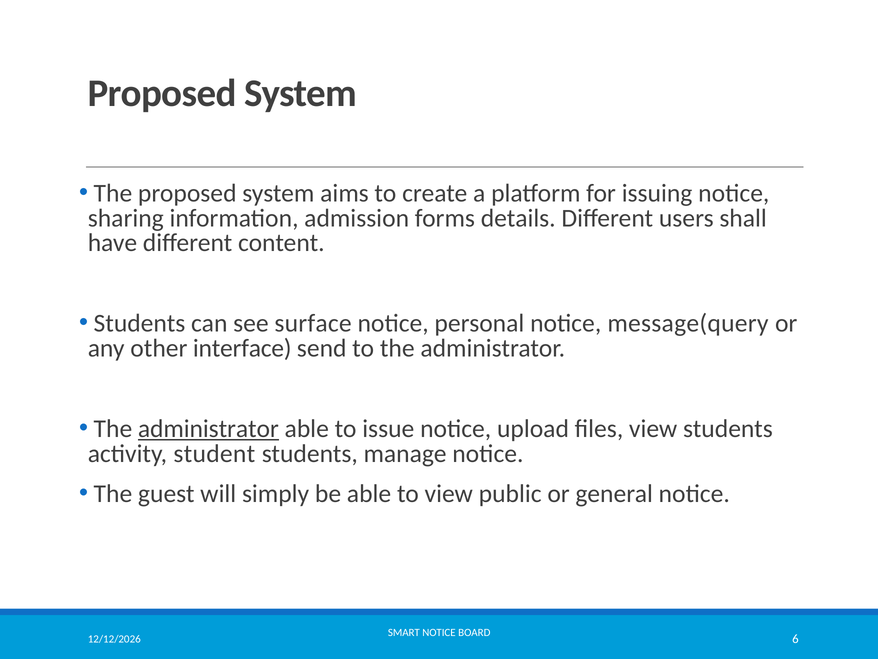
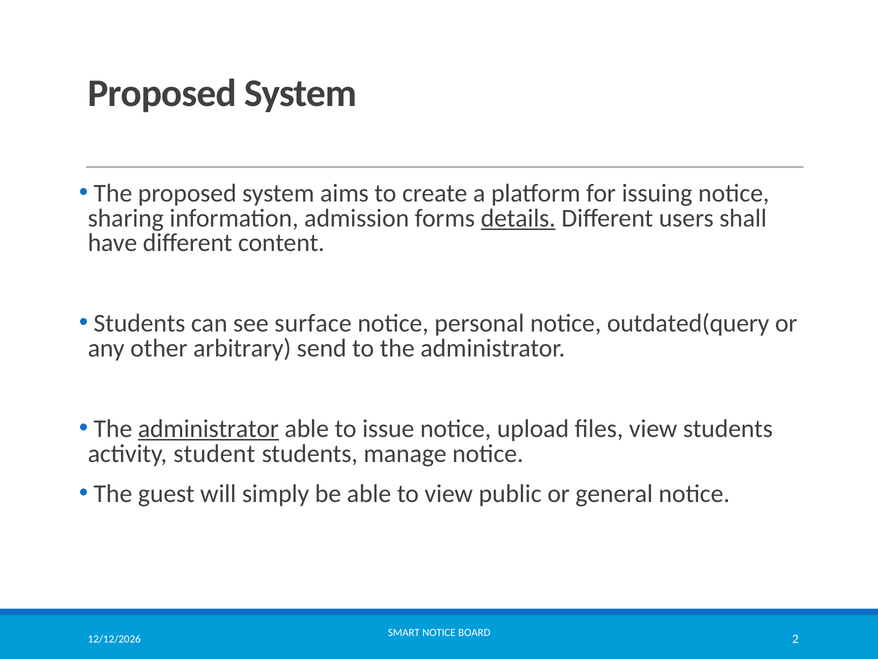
details underline: none -> present (518, 218)
message(query: message(query -> outdated(query (688, 323)
interface: interface -> arbitrary (242, 348)
6: 6 -> 2 (795, 639)
